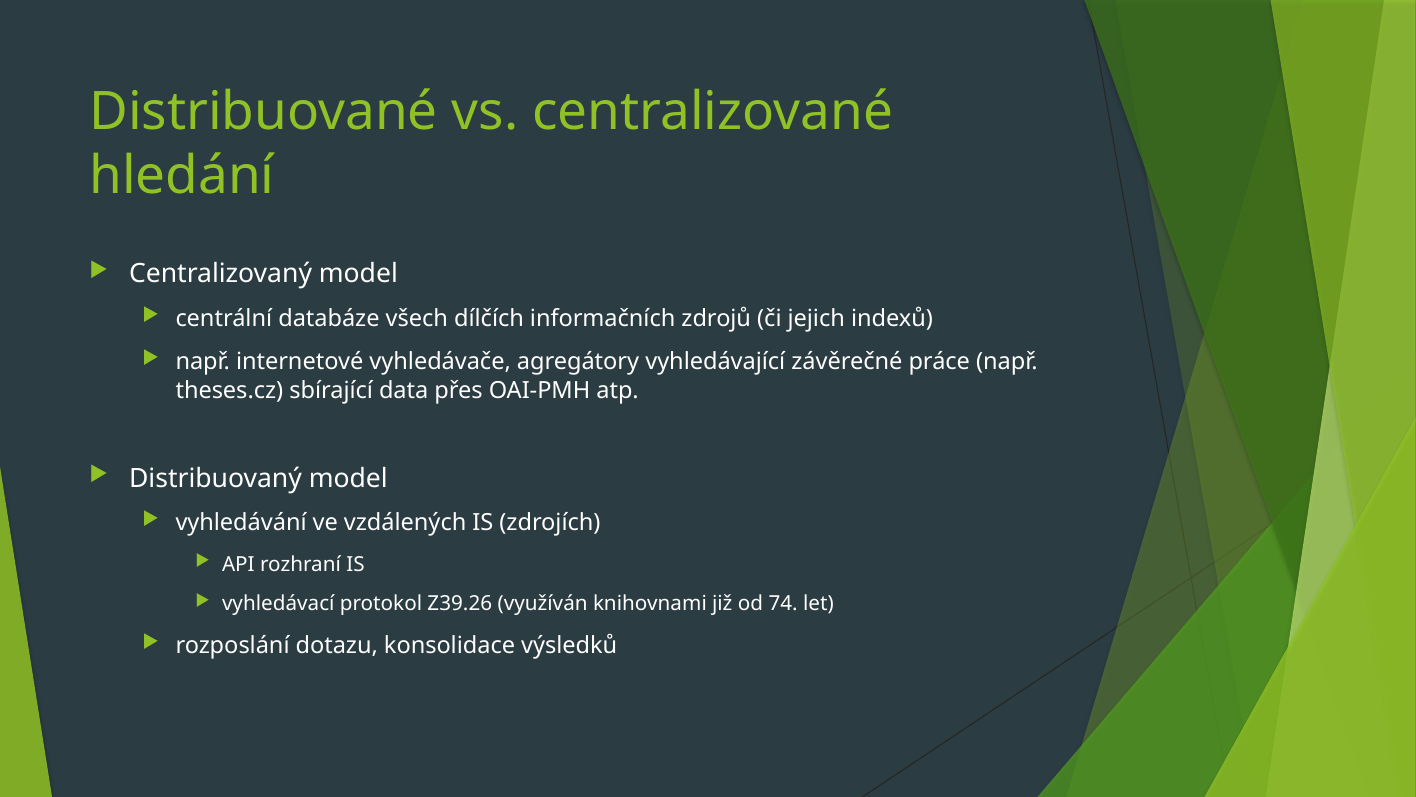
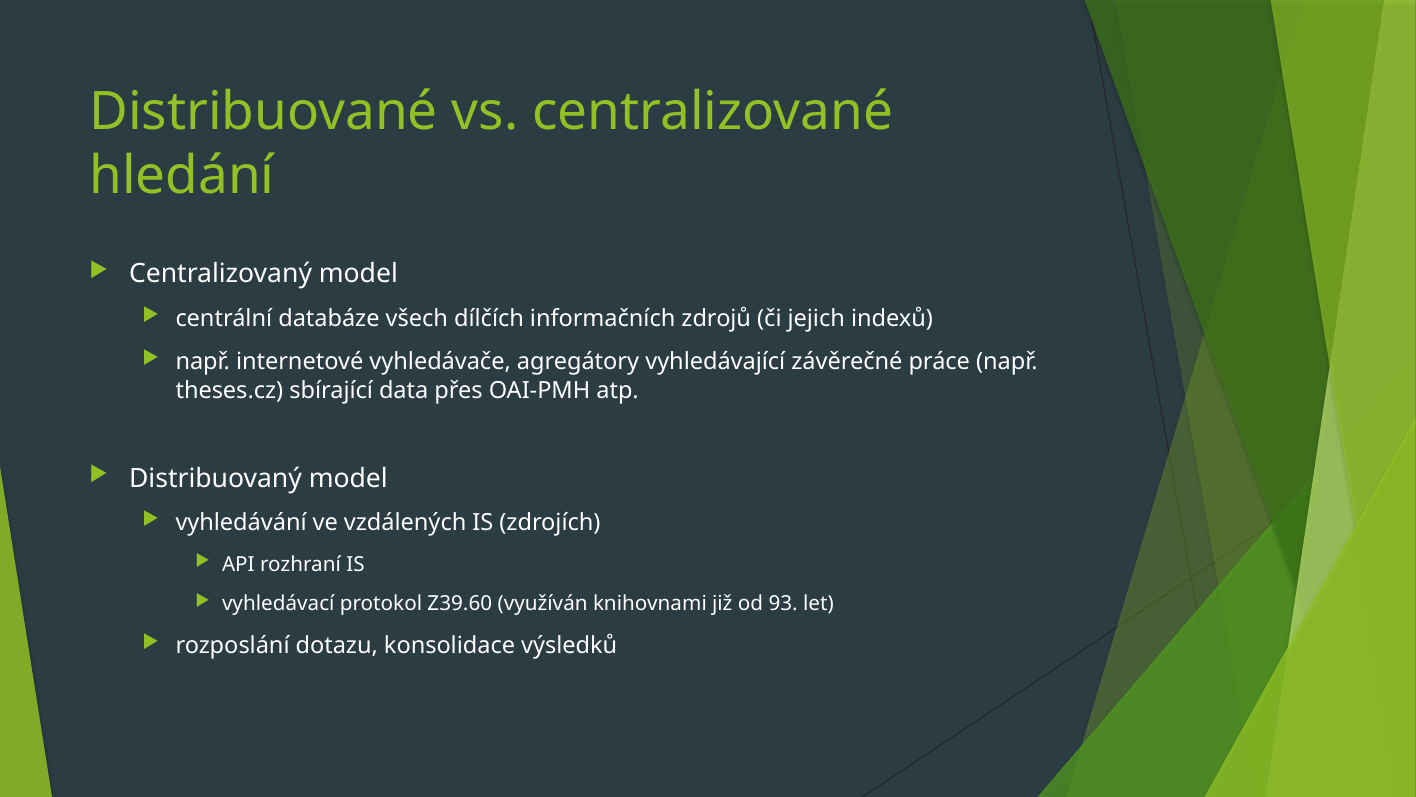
Z39.26: Z39.26 -> Z39.60 (460, 603)
74: 74 -> 93 (783, 603)
